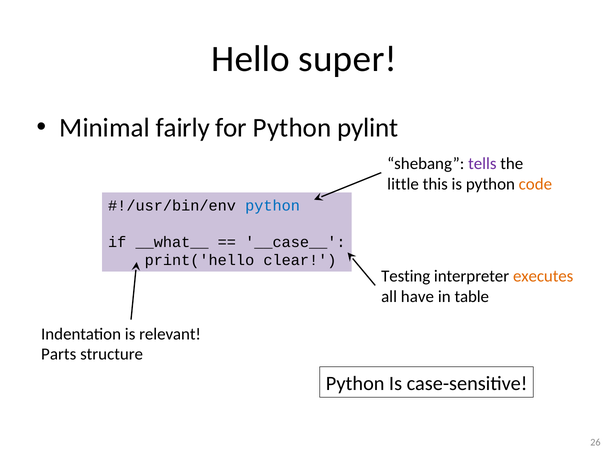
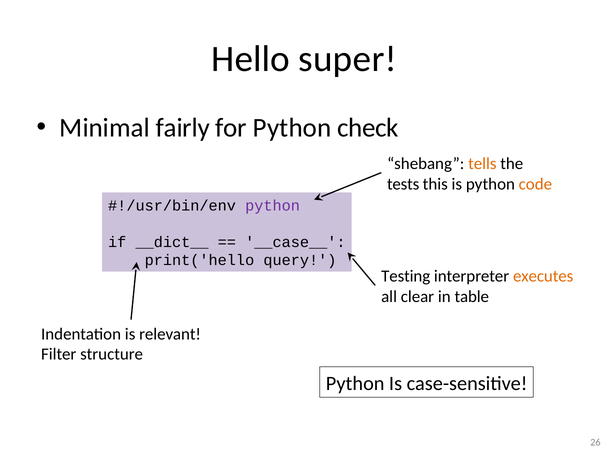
pylint: pylint -> check (368, 128)
tells colour: purple -> orange (482, 164)
little: little -> tests (403, 184)
python colour: blue -> purple (273, 206)
__what__: __what__ -> __dict__ (172, 242)
clear: clear -> query (300, 260)
have: have -> clear (417, 297)
Parts: Parts -> Filter (59, 354)
